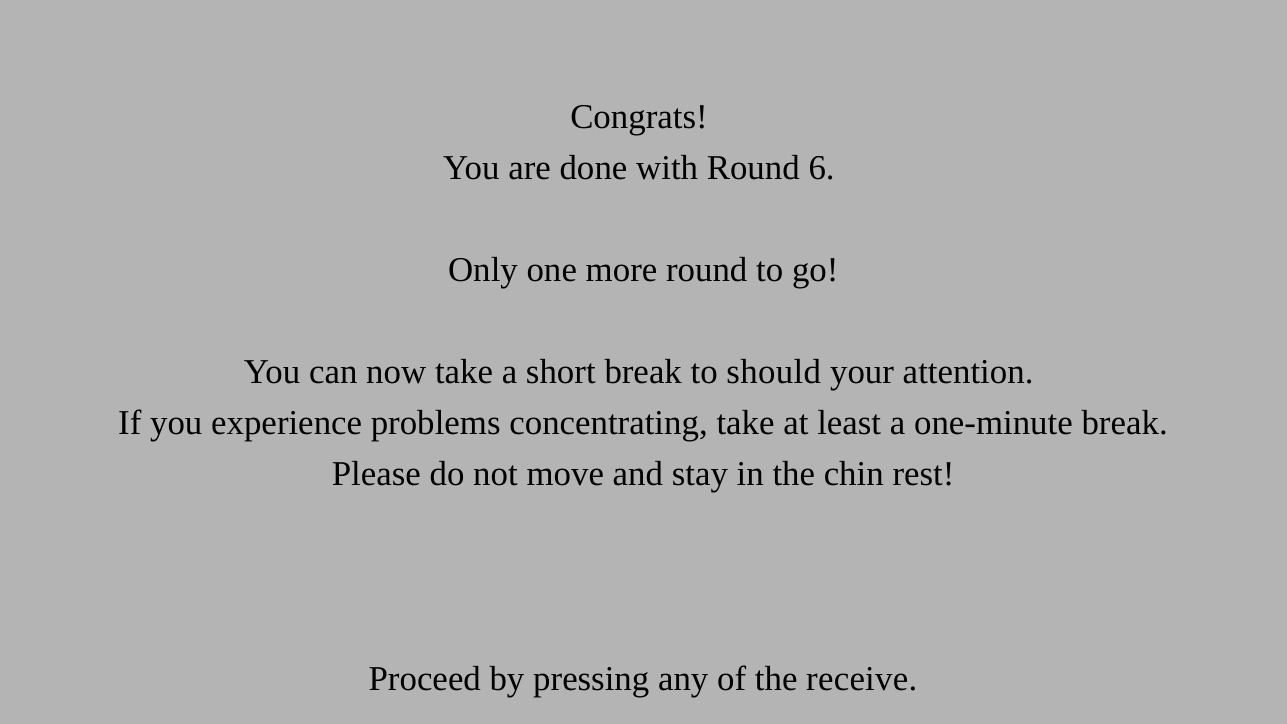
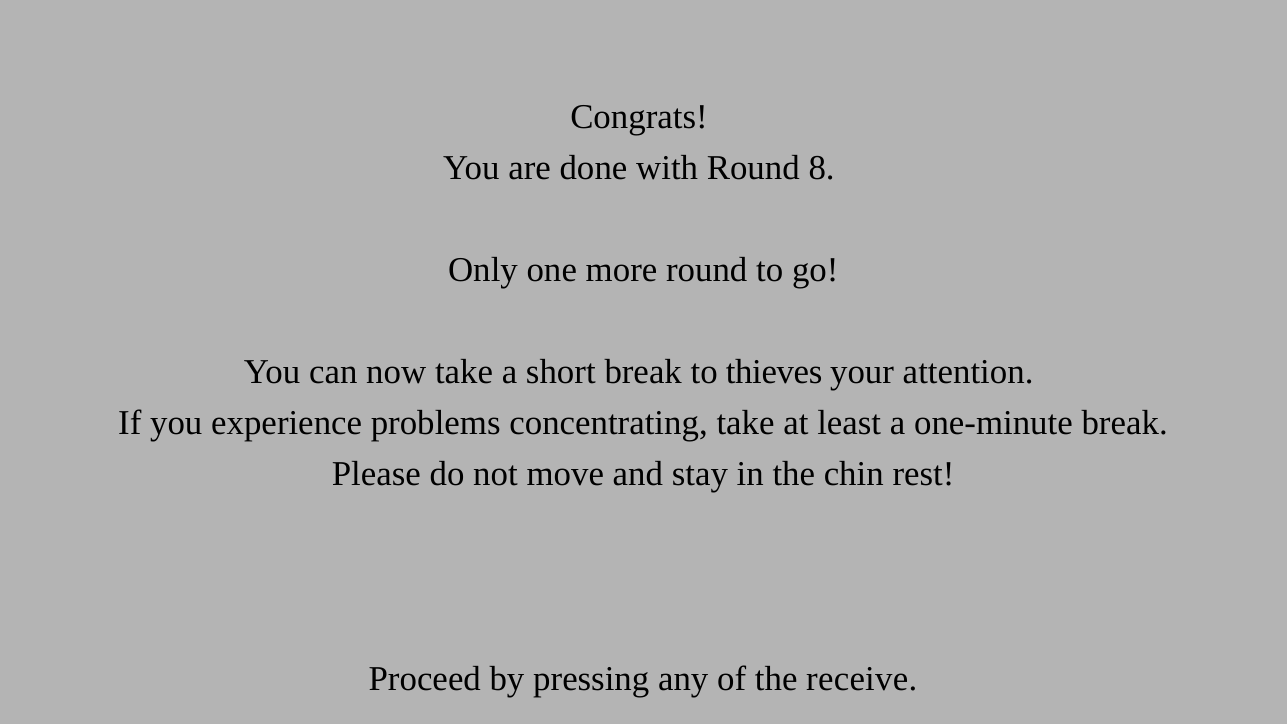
6: 6 -> 8 (822, 168)
should: should -> thieves (774, 372)
